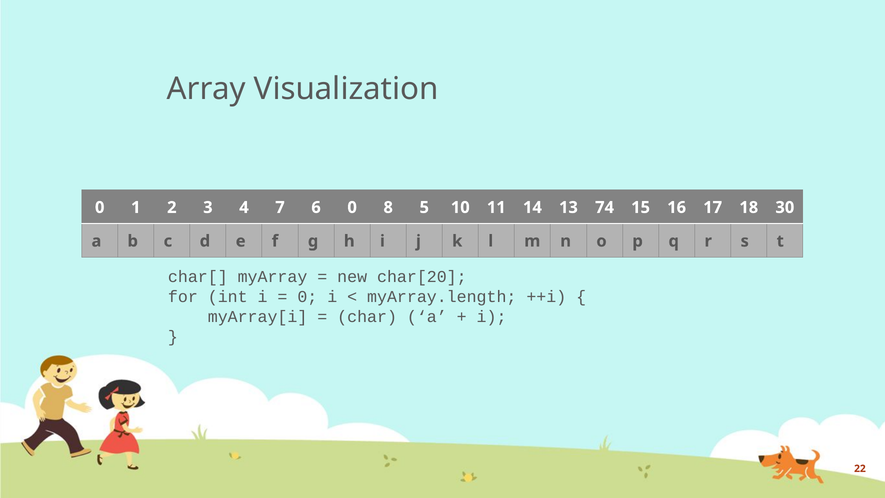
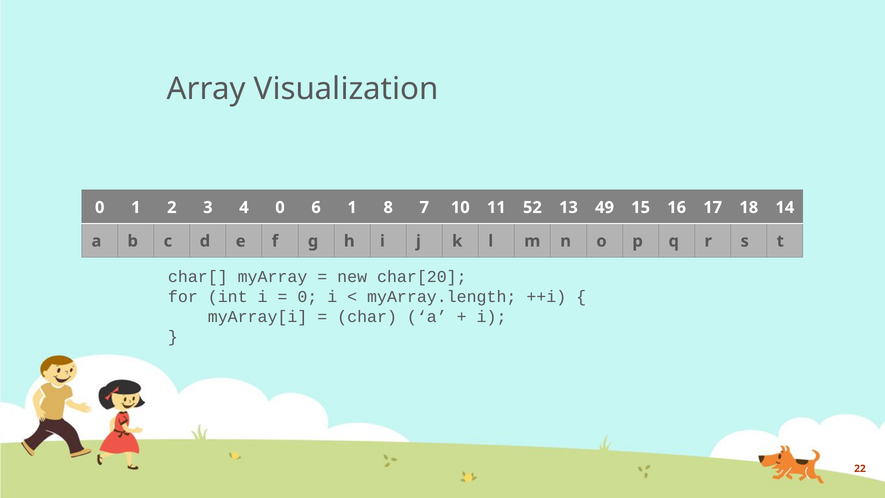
4 7: 7 -> 0 (280, 207)
6 0: 0 -> 1 (352, 207)
5: 5 -> 7 (424, 207)
14: 14 -> 52 (532, 207)
74: 74 -> 49 (605, 207)
30: 30 -> 14 (785, 207)
